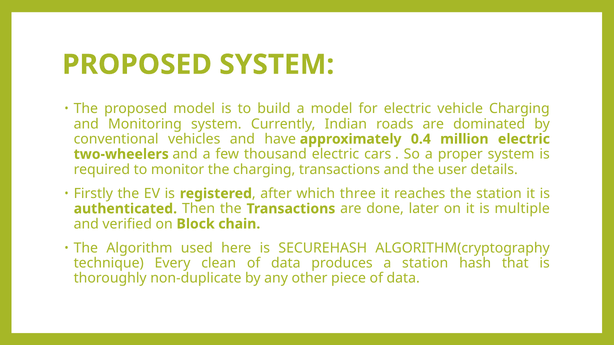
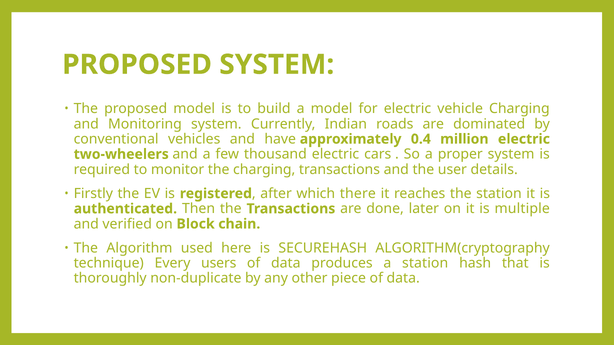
three: three -> there (358, 194)
clean: clean -> users (219, 263)
